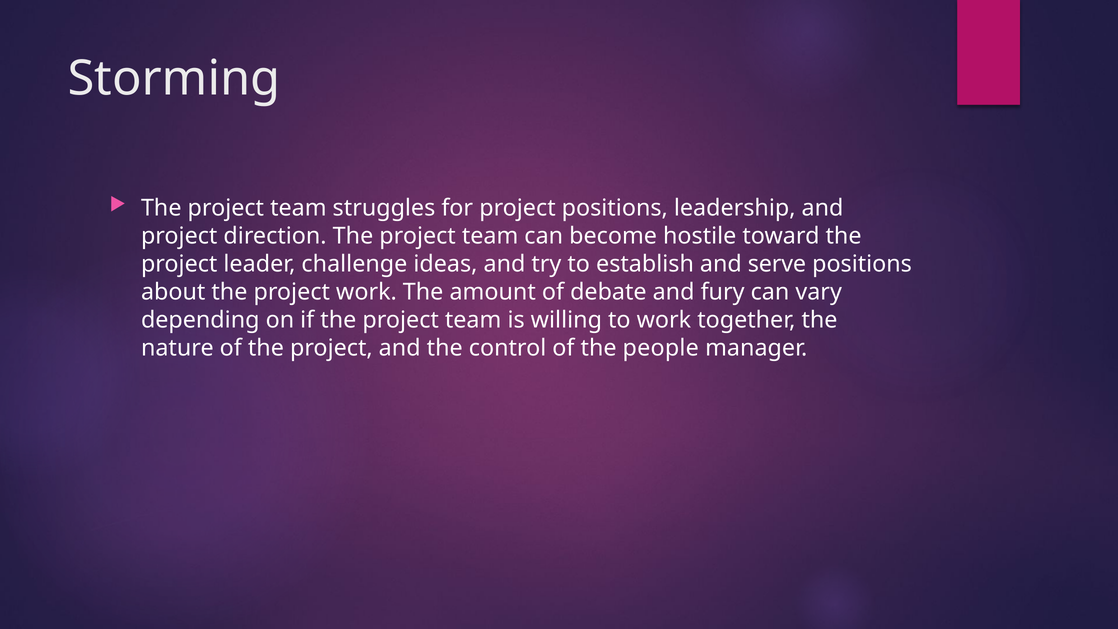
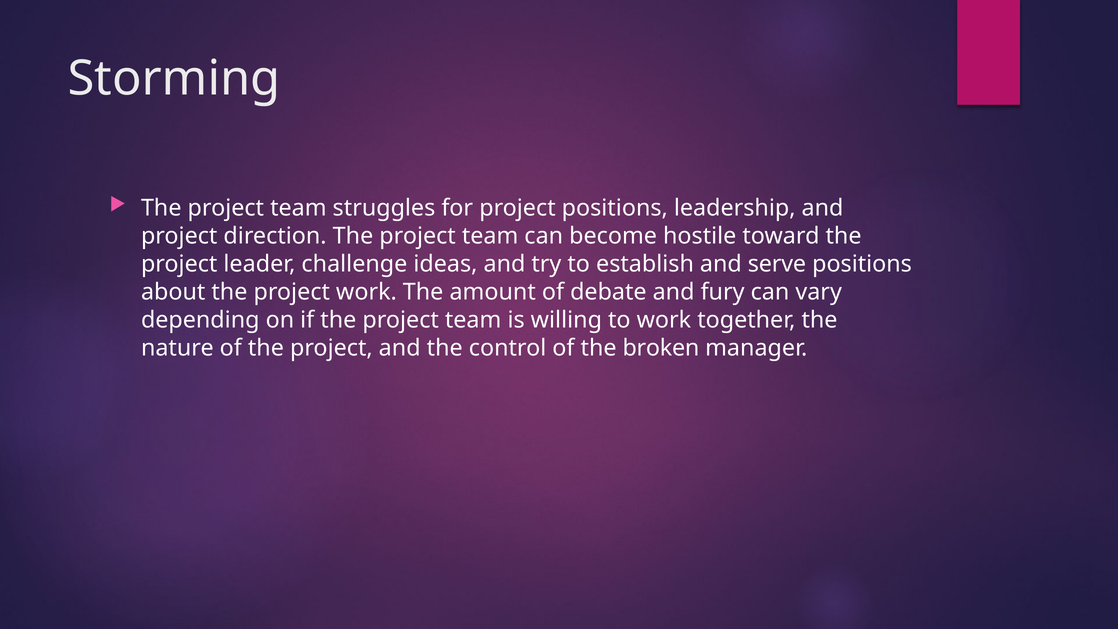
people: people -> broken (661, 348)
